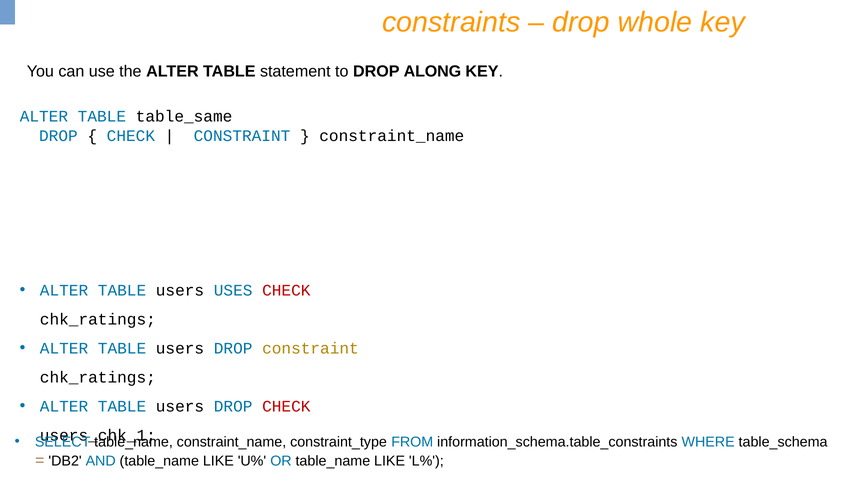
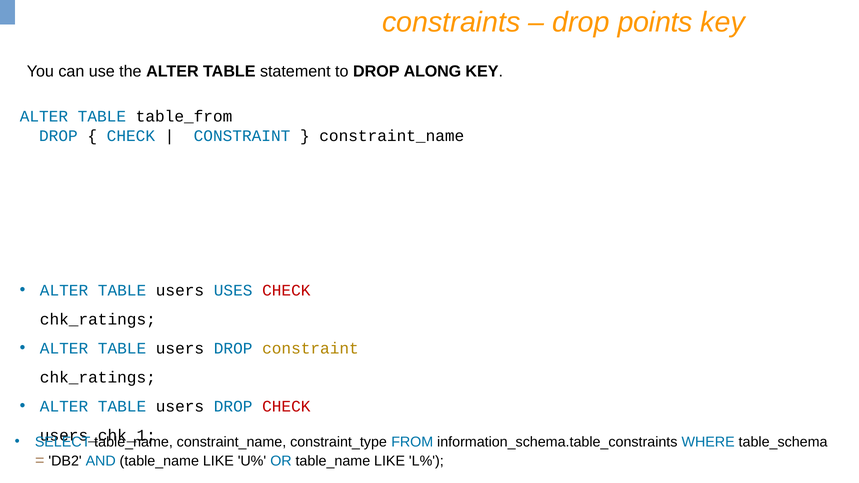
whole: whole -> points (655, 22)
table_same: table_same -> table_from (184, 117)
